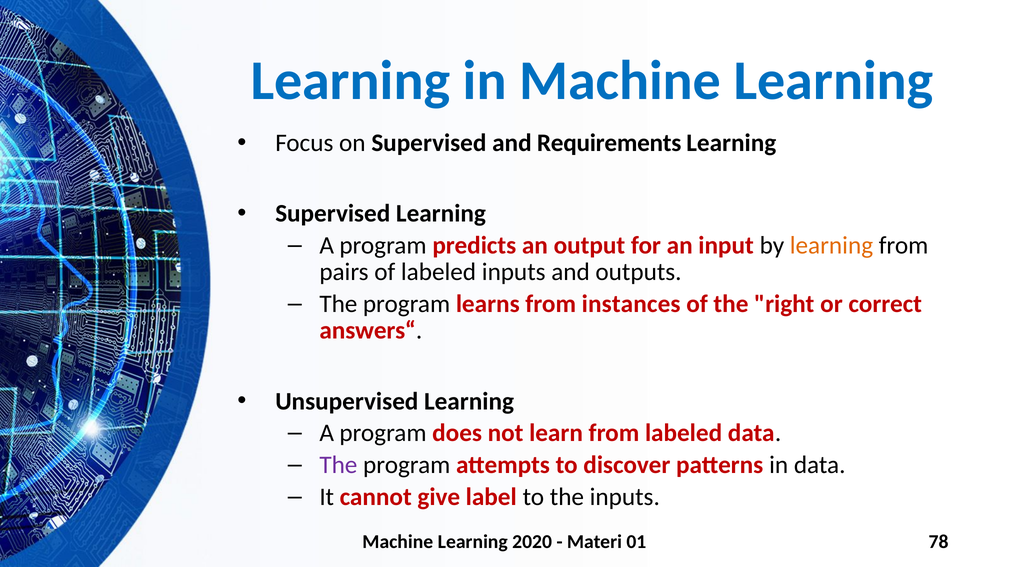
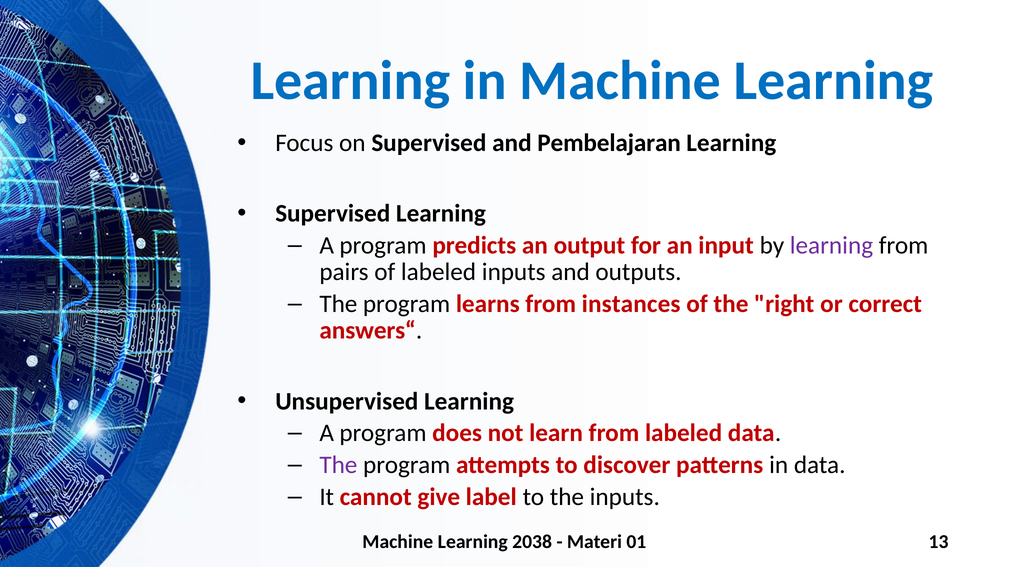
Requirements: Requirements -> Pembelajaran (609, 143)
learning colour: orange -> purple (831, 246)
2020: 2020 -> 2038 (532, 542)
78: 78 -> 13 (939, 542)
